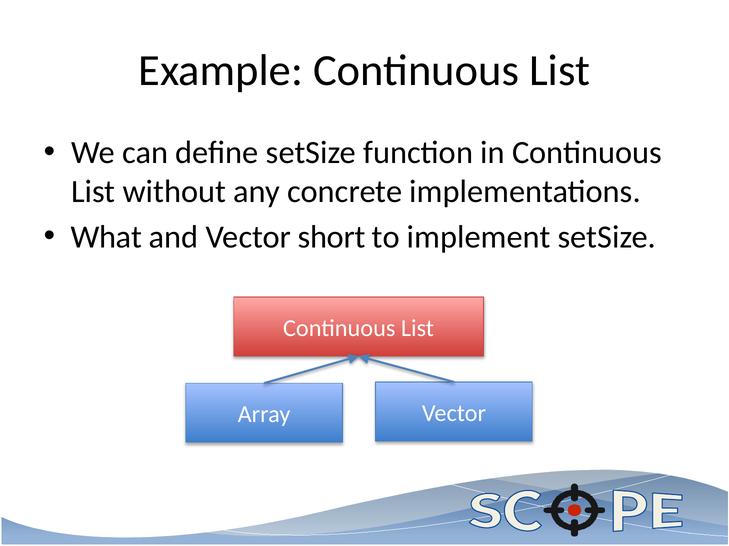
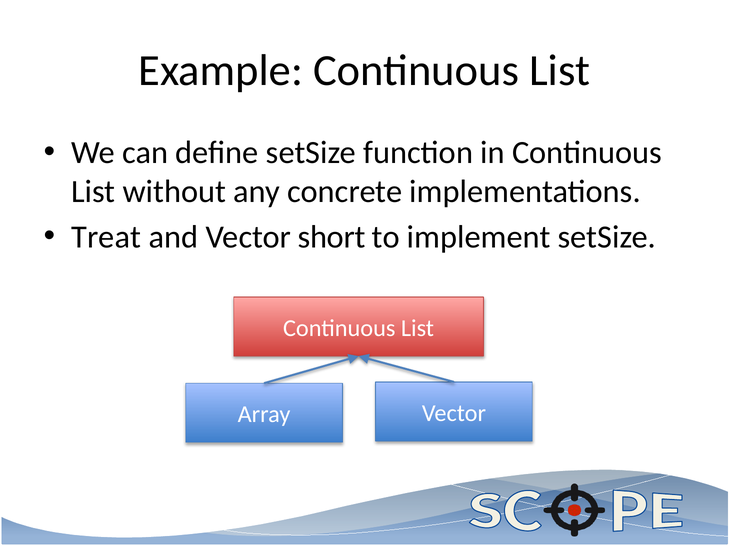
What: What -> Treat (106, 237)
